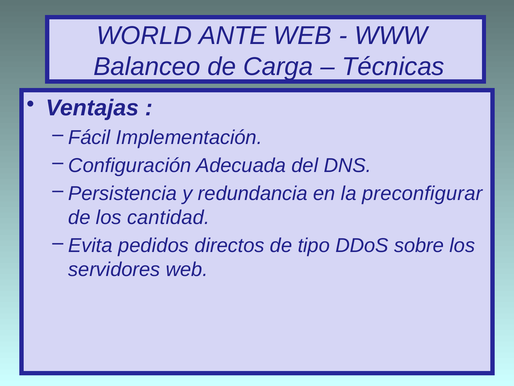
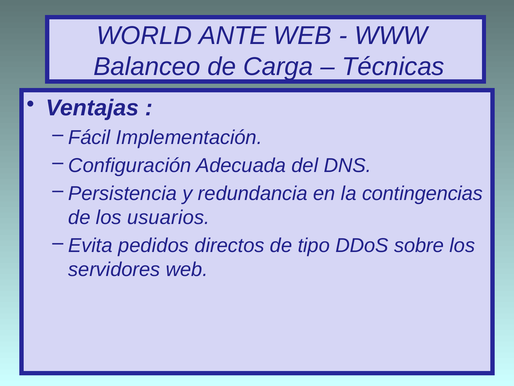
preconfigurar: preconfigurar -> contingencias (422, 193)
cantidad: cantidad -> usuarios (168, 217)
